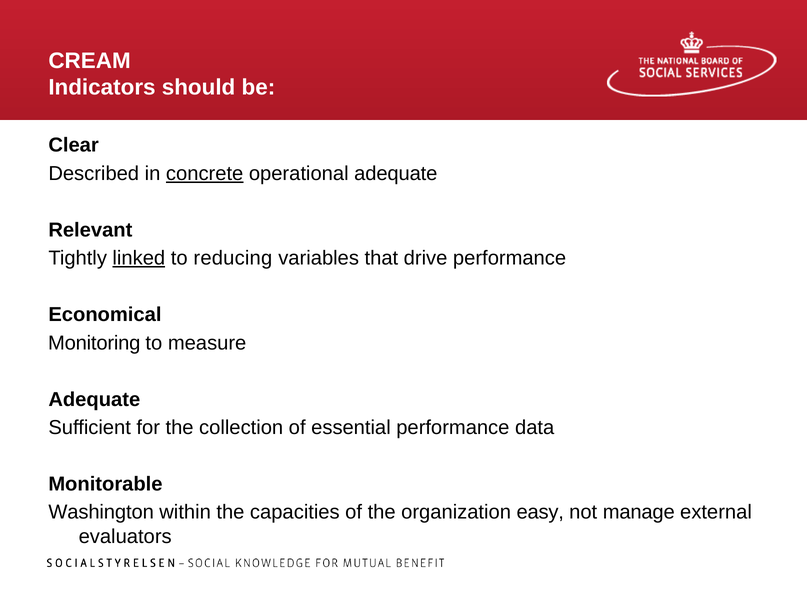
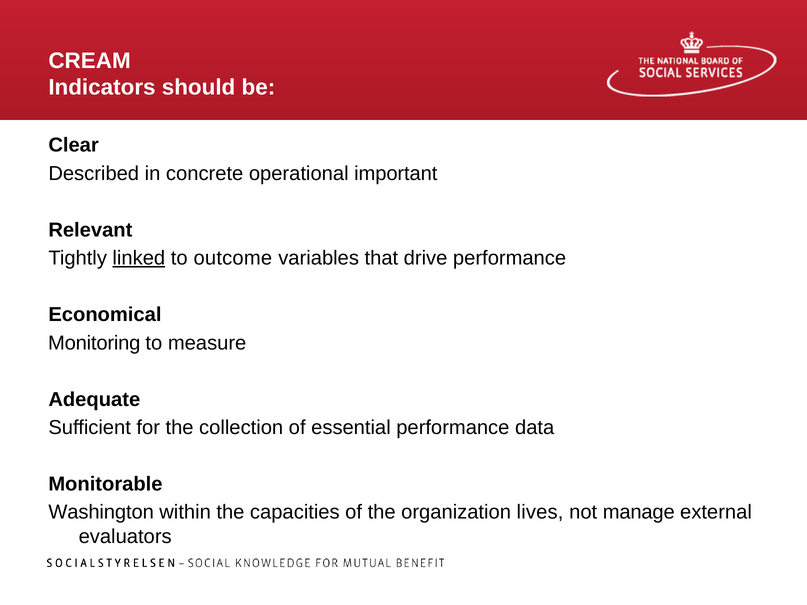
concrete underline: present -> none (205, 174)
operational adequate: adequate -> important (396, 174)
reducing: reducing -> outcome (233, 258)
easy: easy -> lives (540, 512)
